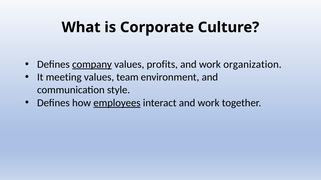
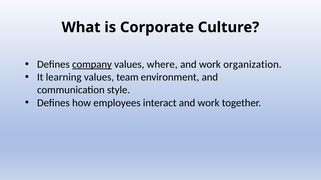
profits: profits -> where (162, 65)
meeting: meeting -> learning (64, 77)
employees underline: present -> none (117, 103)
